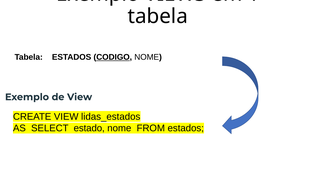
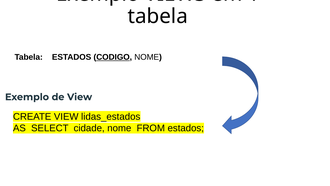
estado: estado -> cidade (89, 128)
